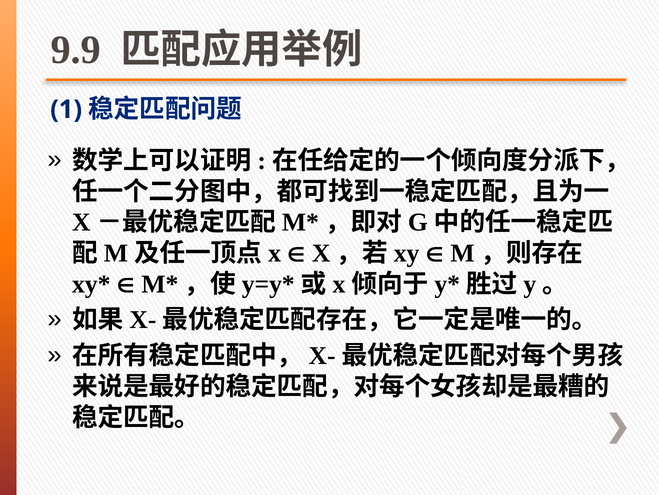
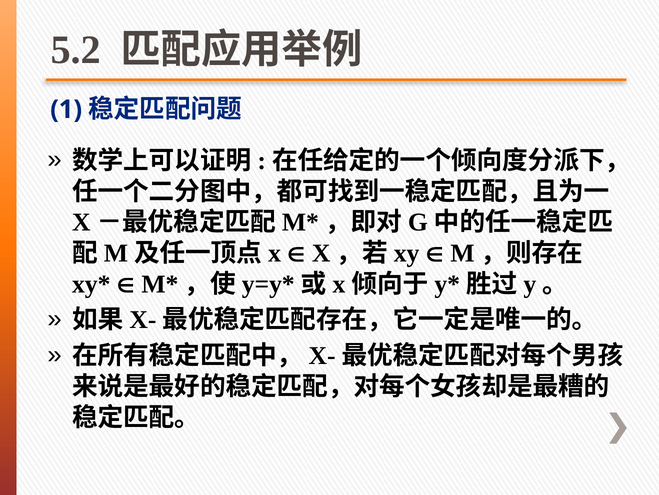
9.9: 9.9 -> 5.2 (76, 50)
